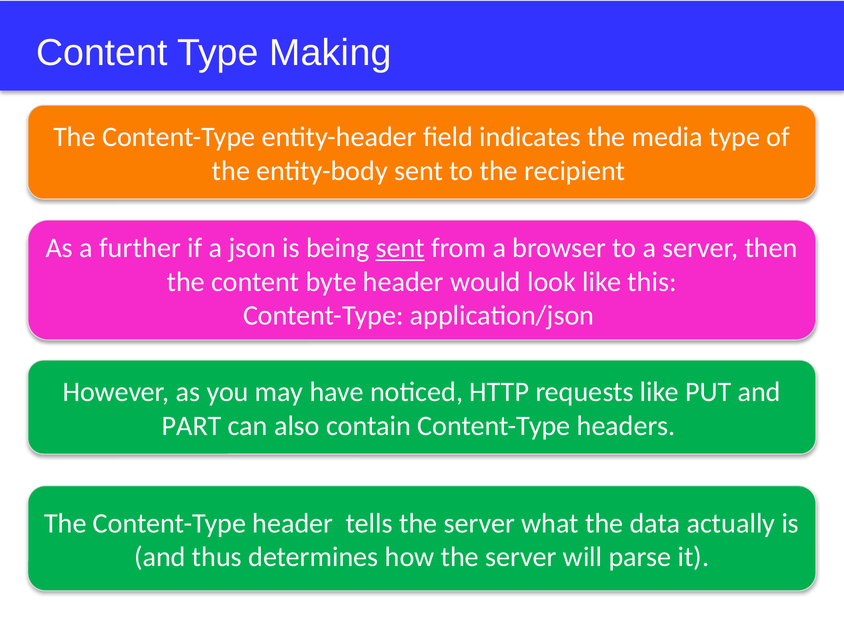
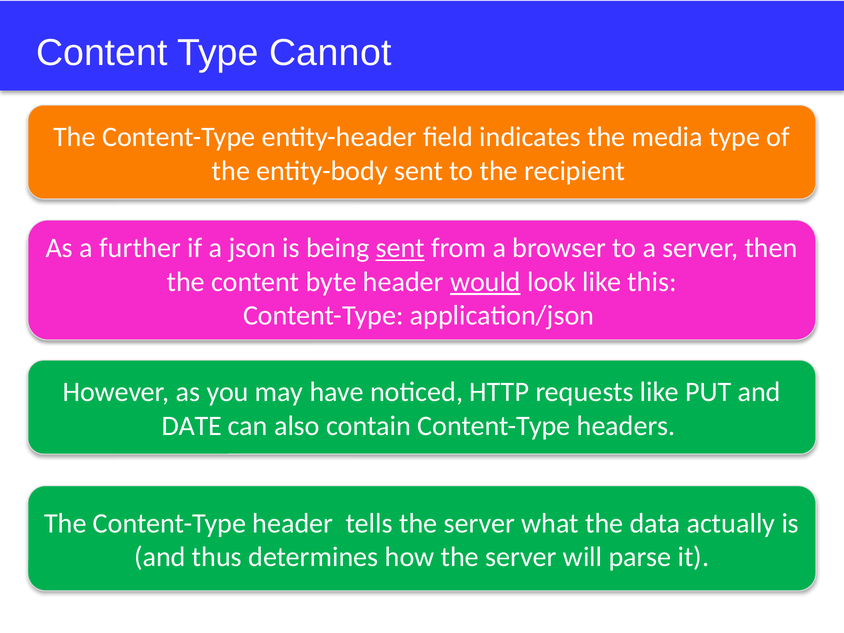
Making: Making -> Cannot (330, 53)
would underline: none -> present (485, 282)
PART: PART -> DATE (192, 426)
